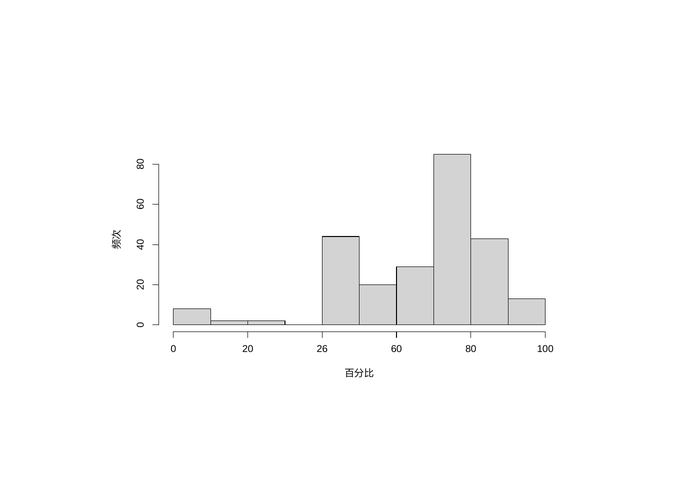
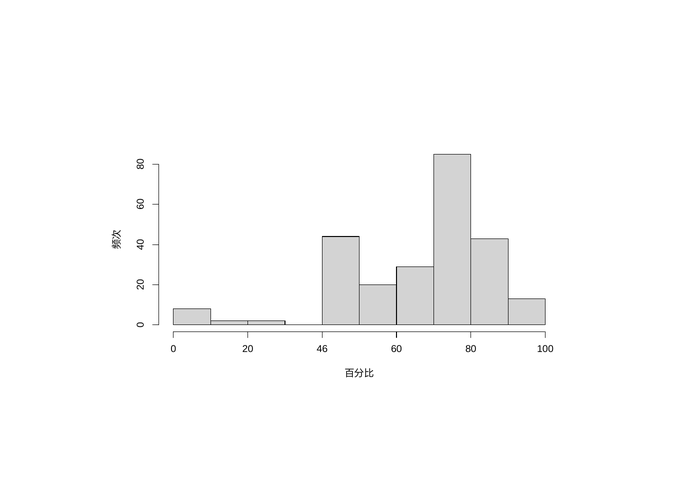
26: 26 -> 46 (322, 349)
